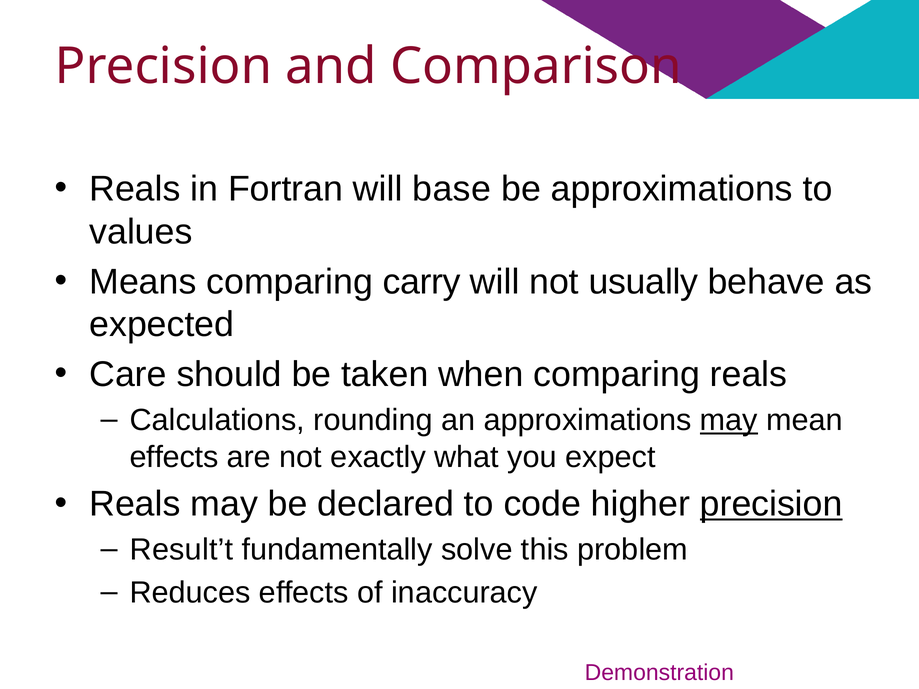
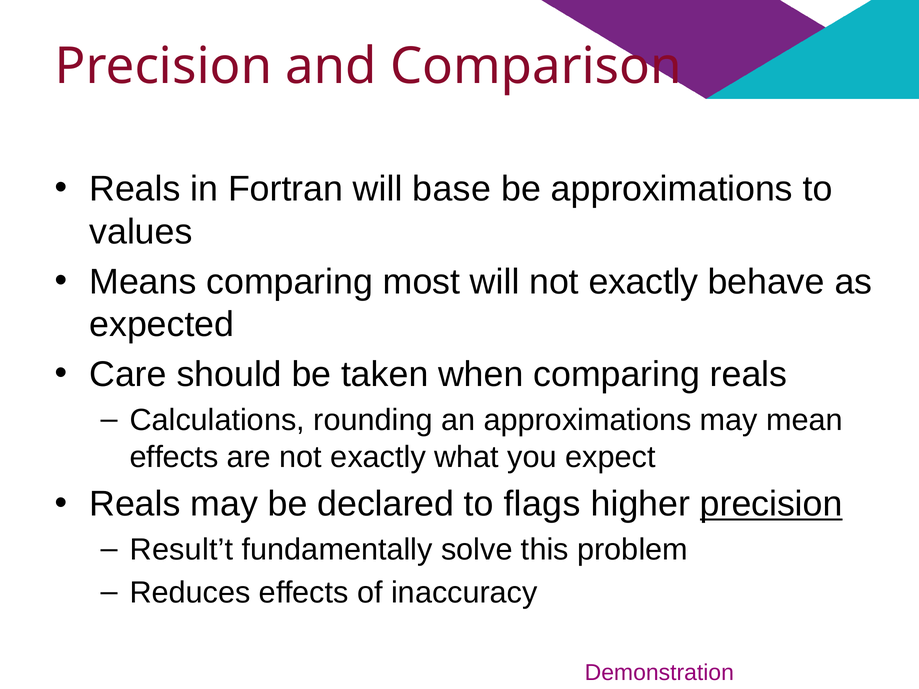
carry: carry -> most (421, 282)
will not usually: usually -> exactly (643, 282)
may underline: present -> none (729, 420)
code: code -> flags (542, 504)
